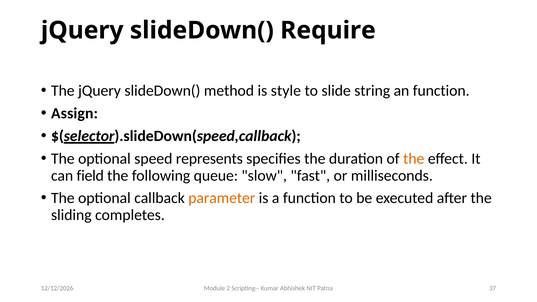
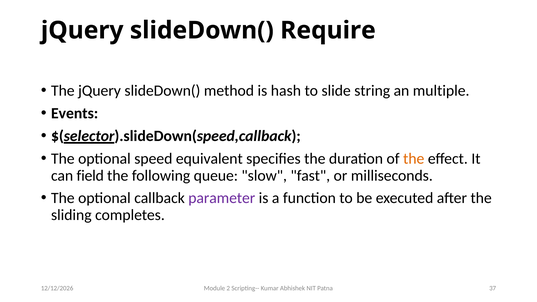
style: style -> hash (286, 91)
an function: function -> multiple (441, 91)
Assign: Assign -> Events (75, 113)
represents: represents -> equivalent (209, 159)
parameter colour: orange -> purple (222, 198)
